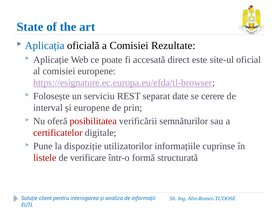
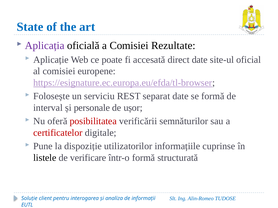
Aplicația colour: blue -> purple (45, 46)
direct este: este -> date (200, 60)
se cerere: cerere -> formă (213, 96)
și europene: europene -> personale (92, 108)
prin: prin -> ușor (133, 108)
listele colour: red -> black (45, 158)
